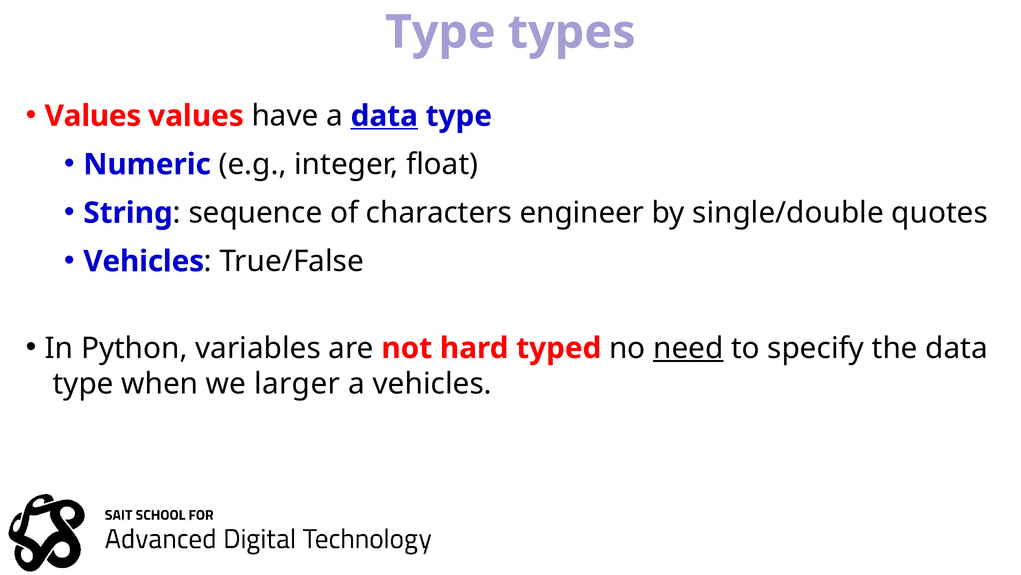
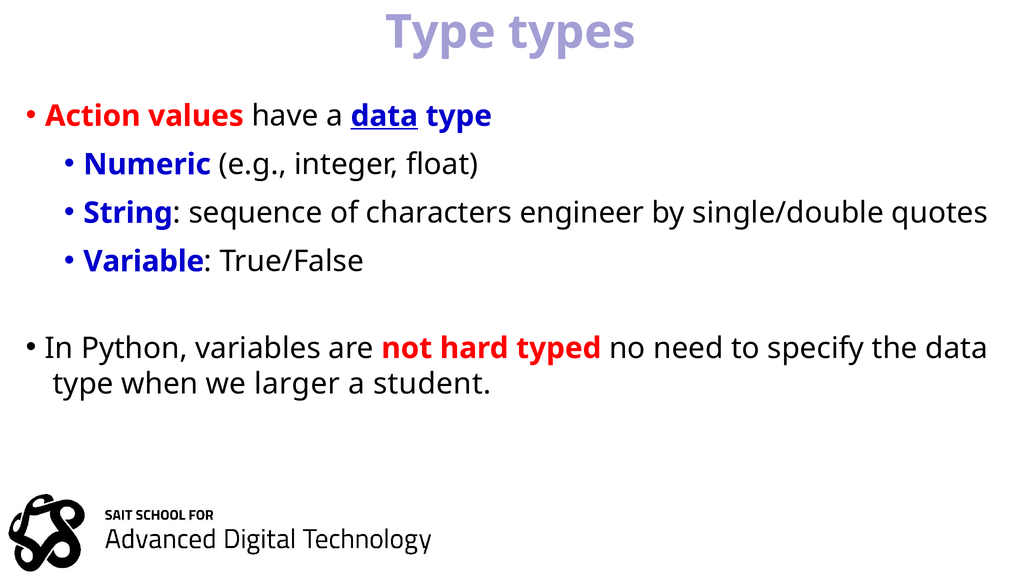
Values: Values -> Action (93, 116)
Vehicles: Vehicles -> Variable (144, 261)
need underline: present -> none (688, 348)
a vehicles: vehicles -> student (432, 383)
